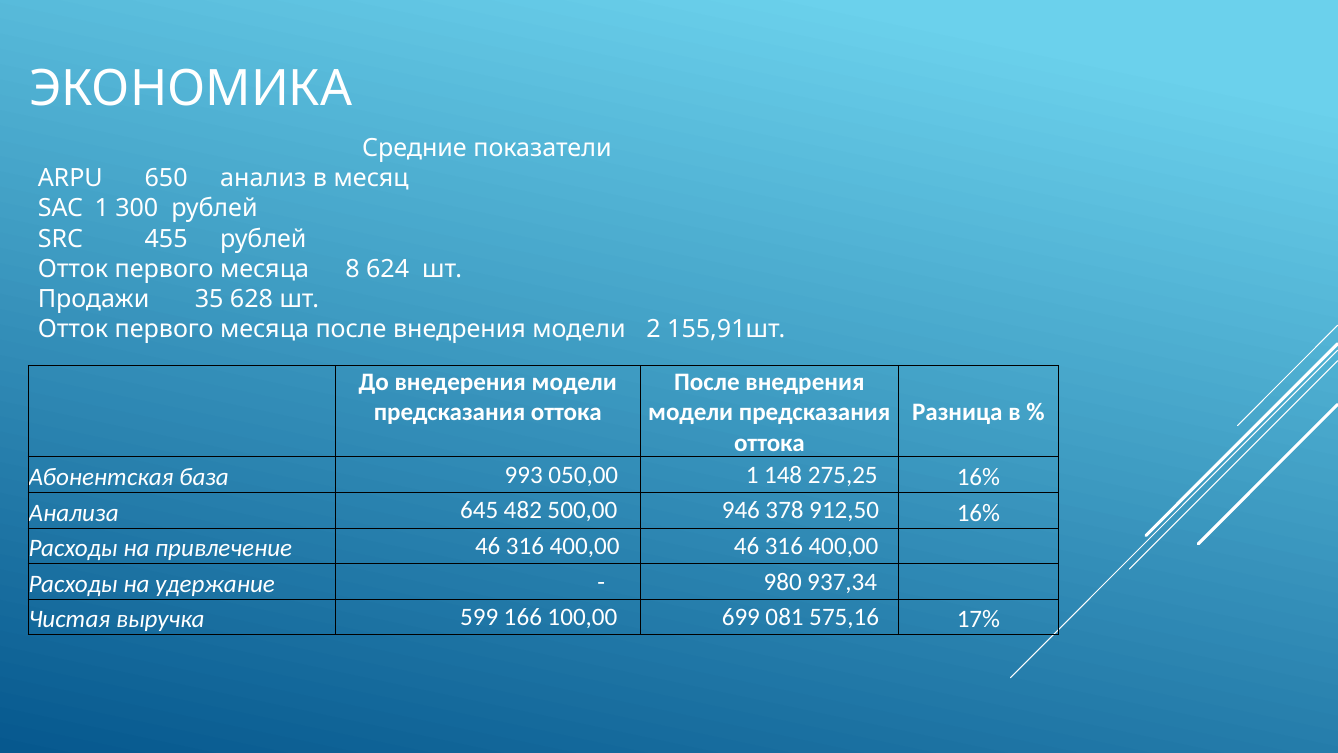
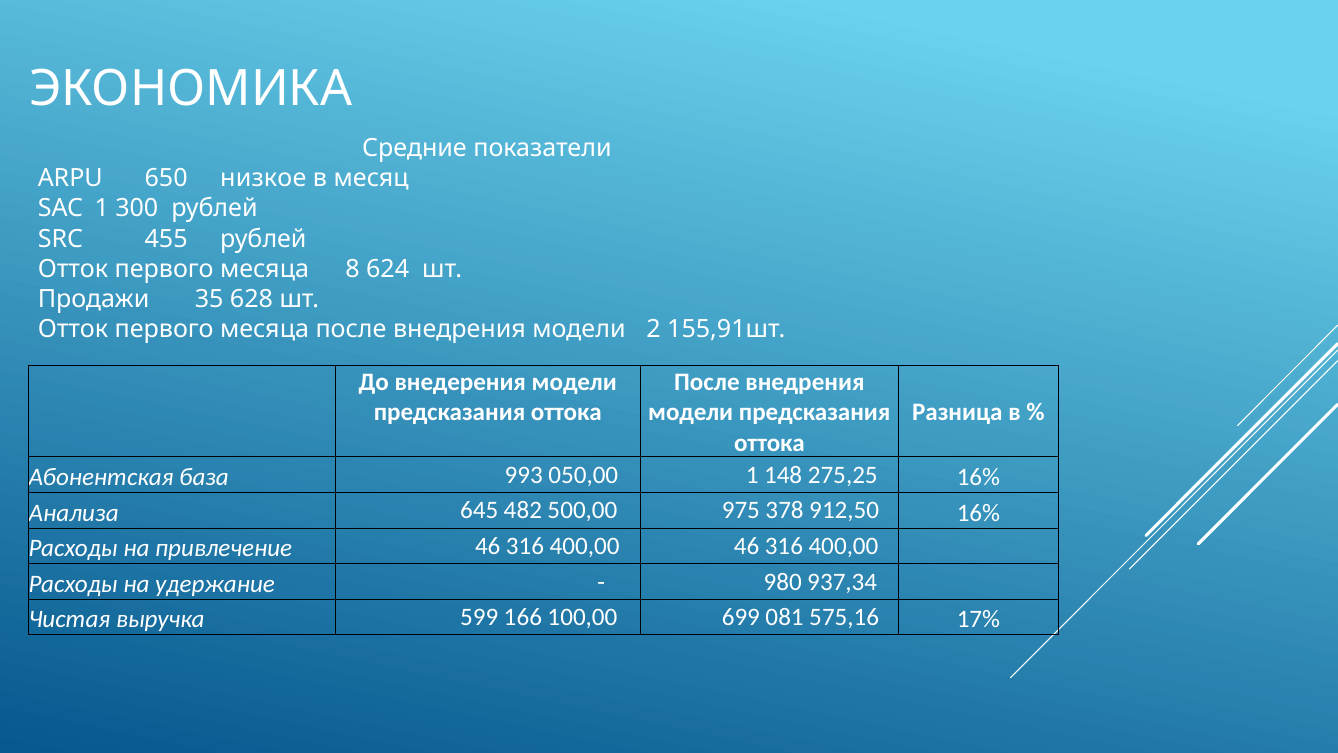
анализ: анализ -> низкое (263, 178)
946: 946 -> 975 (741, 510)
